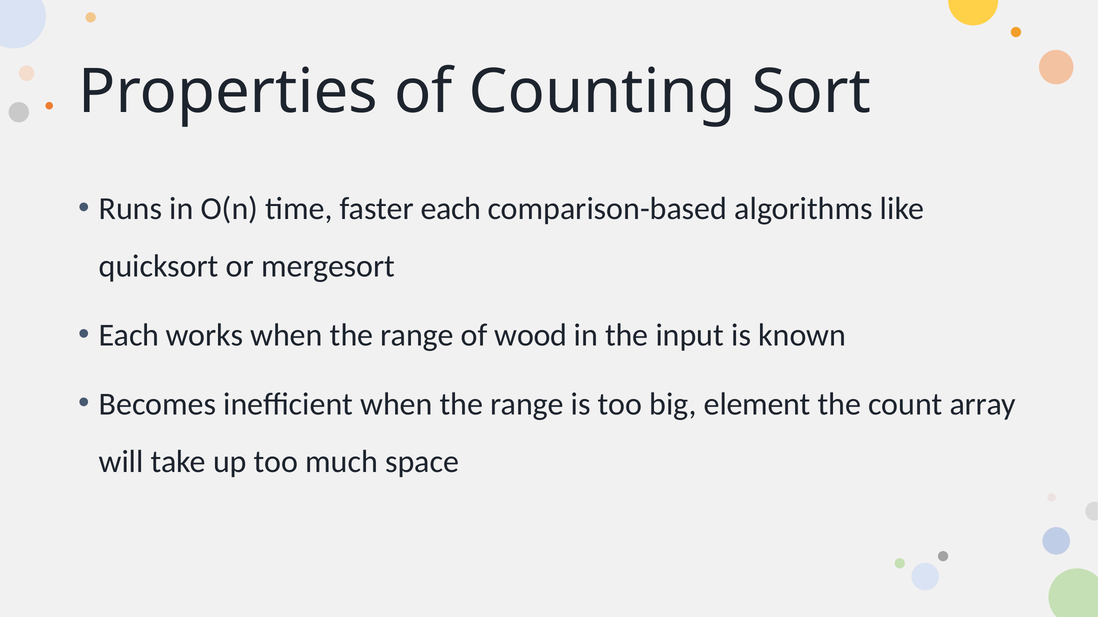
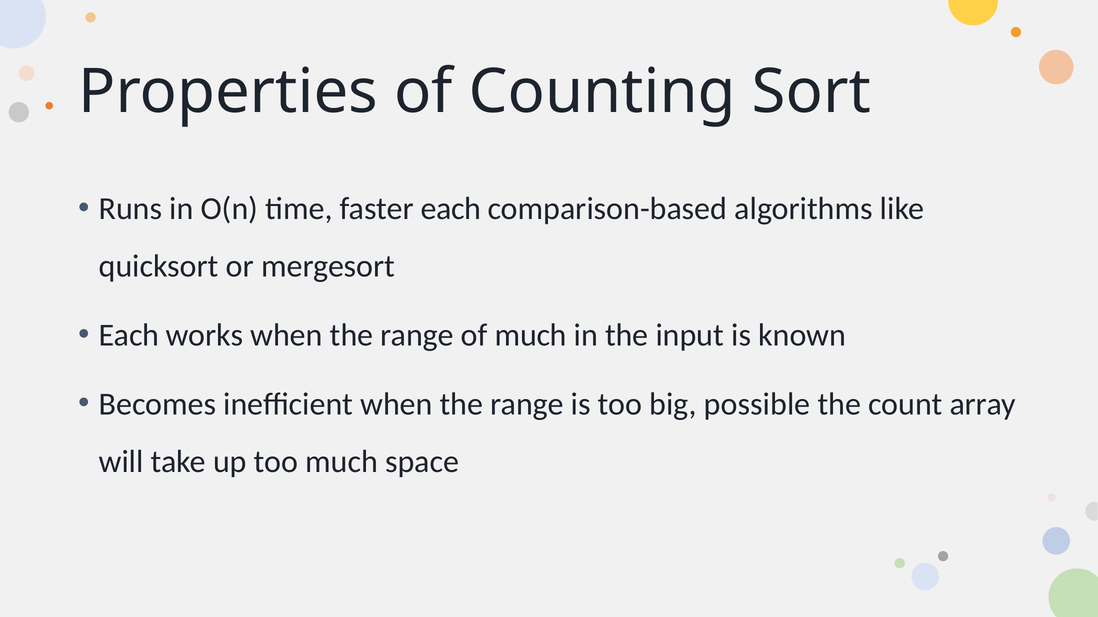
of wood: wood -> much (531, 336)
element: element -> possible (757, 405)
